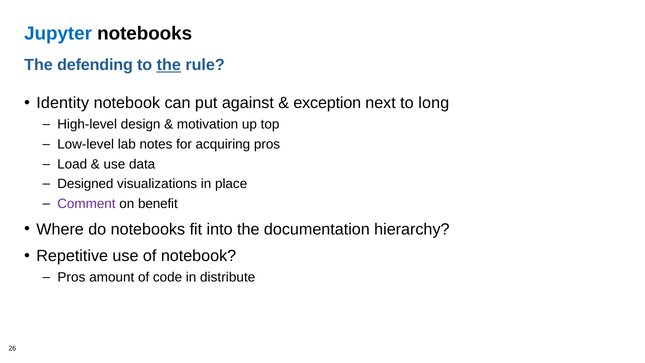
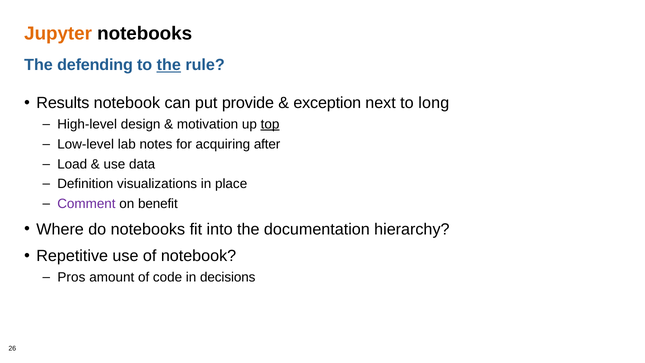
Jupyter colour: blue -> orange (58, 33)
Identity: Identity -> Results (63, 103)
against: against -> provide (248, 103)
top underline: none -> present (270, 124)
acquiring pros: pros -> after (267, 144)
Designed: Designed -> Definition (85, 184)
distribute: distribute -> decisions (228, 277)
